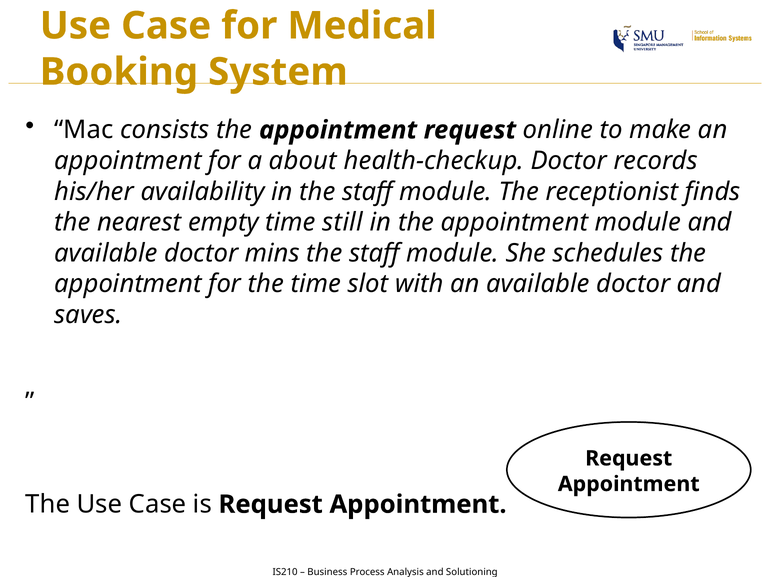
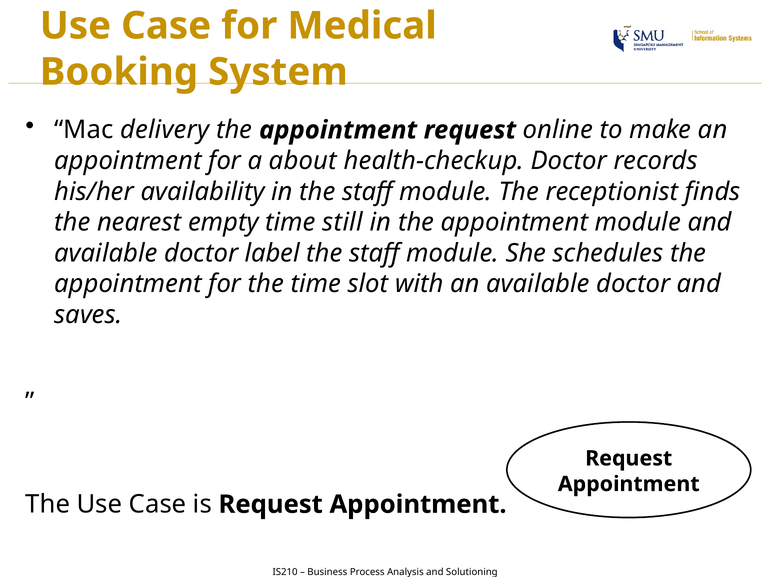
consists: consists -> delivery (165, 130)
mins: mins -> label (272, 253)
